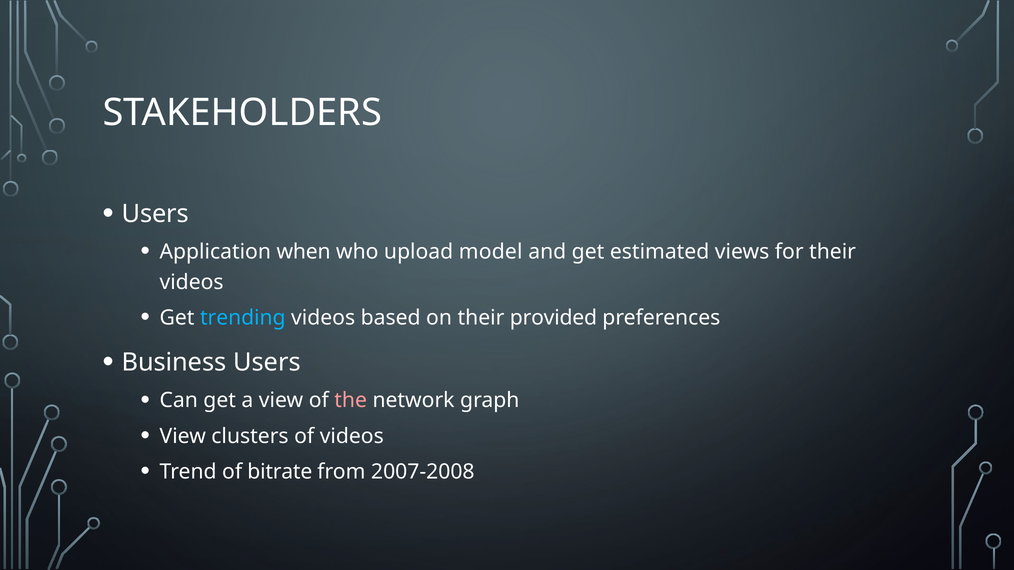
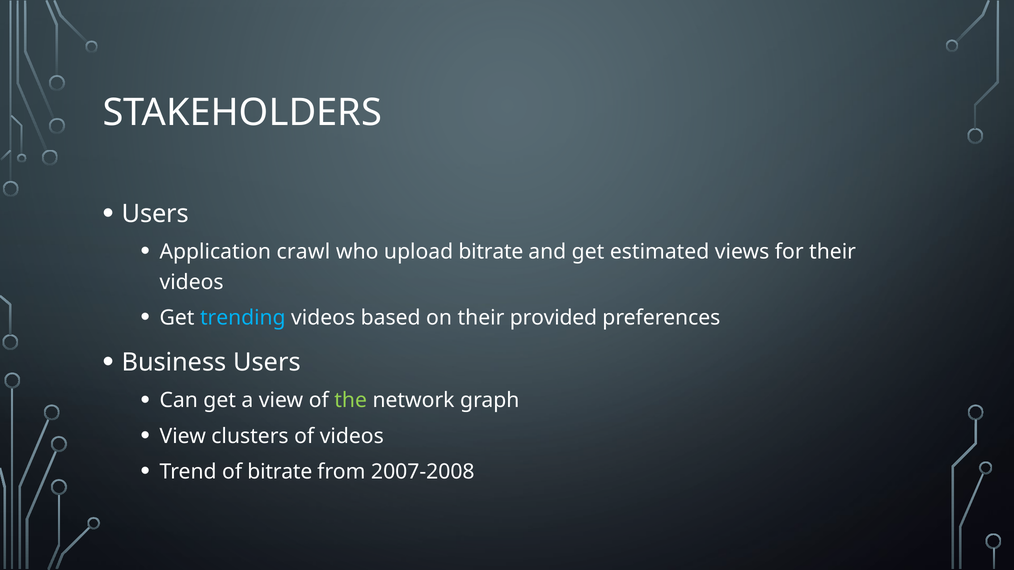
when: when -> crawl (303, 252)
upload model: model -> bitrate (491, 252)
the colour: pink -> light green (351, 401)
